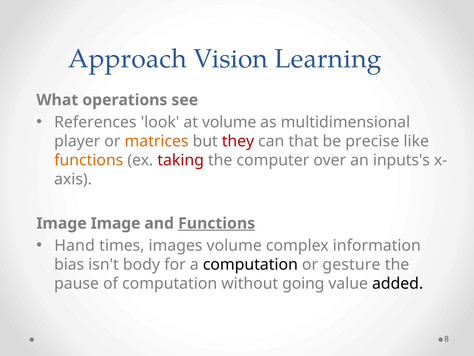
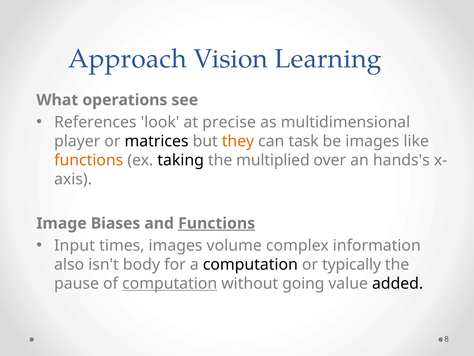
at volume: volume -> precise (229, 122)
matrices colour: orange -> black (157, 141)
they colour: red -> orange (238, 141)
that: that -> task (304, 141)
be precise: precise -> images (372, 141)
taking colour: red -> black (181, 160)
computer: computer -> multiplied (273, 160)
inputs's: inputs's -> hands's (401, 160)
Image Image: Image -> Biases (116, 223)
Hand: Hand -> Input (75, 245)
bias: bias -> also (69, 264)
gesture: gesture -> typically (352, 264)
computation underline: none -> present (170, 283)
